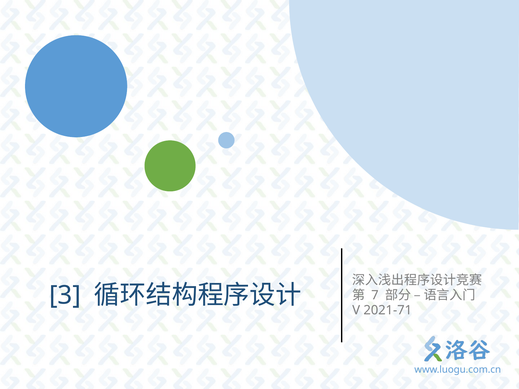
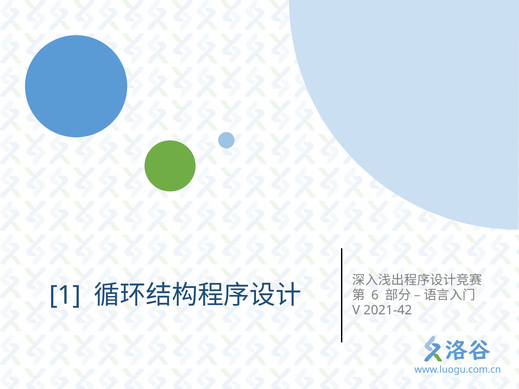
3: 3 -> 1 (65, 295)
7: 7 -> 6 (375, 295)
2021-71: 2021-71 -> 2021-42 (388, 310)
